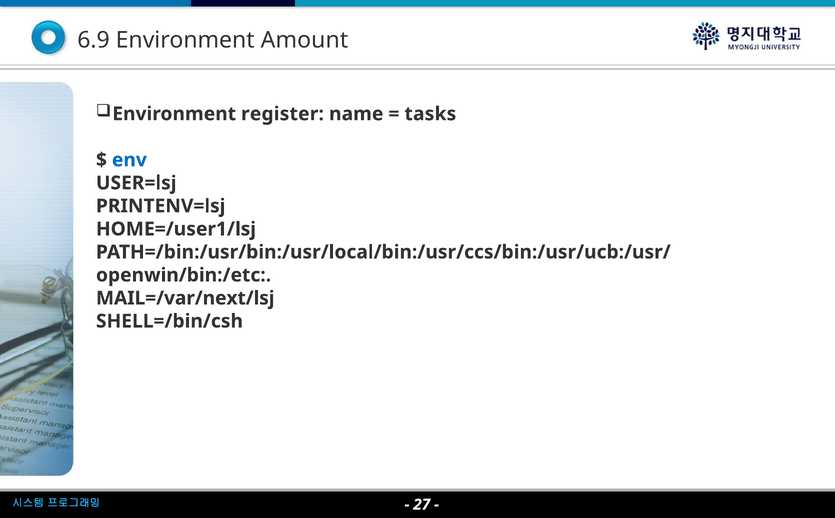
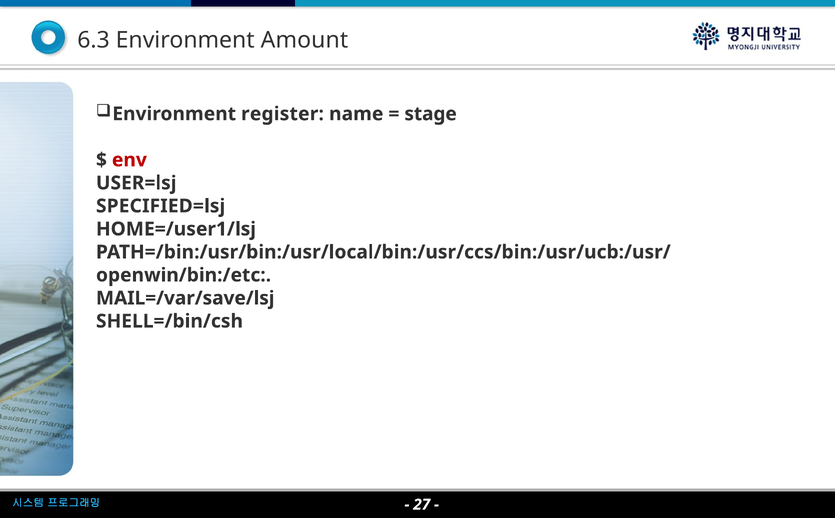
6.9: 6.9 -> 6.3 (94, 40)
tasks: tasks -> stage (431, 114)
env colour: blue -> red (129, 160)
PRINTENV=lsj: PRINTENV=lsj -> SPECIFIED=lsj (161, 206)
MAIL=/var/next/lsj: MAIL=/var/next/lsj -> MAIL=/var/save/lsj (185, 298)
